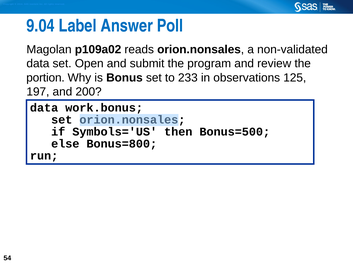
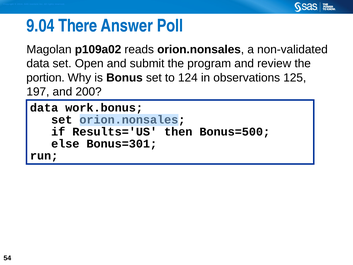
Label: Label -> There (78, 26)
233: 233 -> 124 (188, 78)
Symbols='US: Symbols='US -> Results='US (115, 132)
Bonus=800: Bonus=800 -> Bonus=301 (122, 144)
